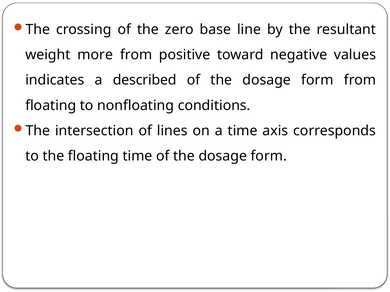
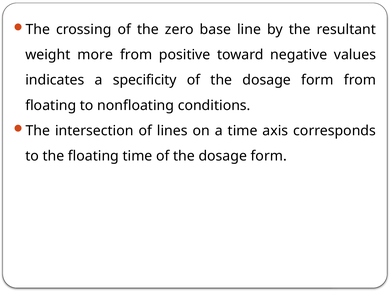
described: described -> specificity (145, 80)
